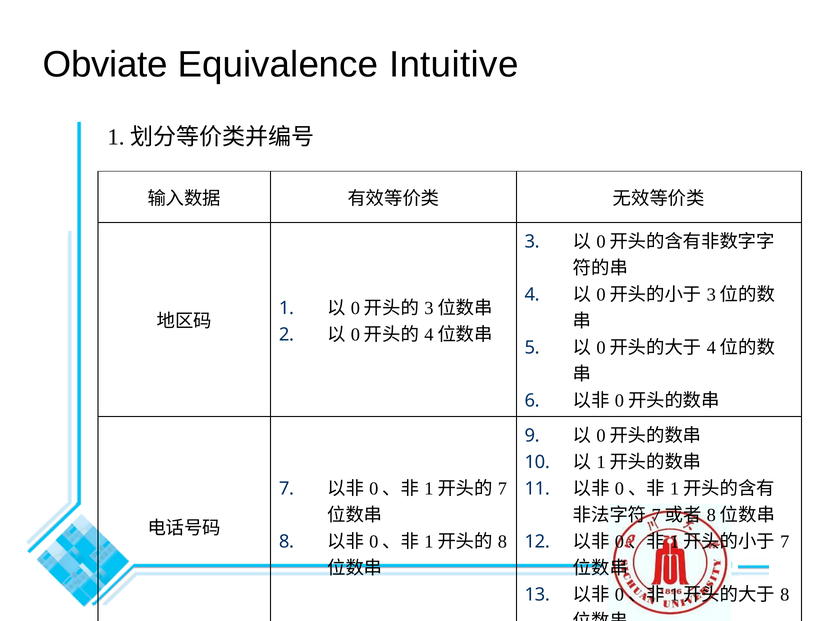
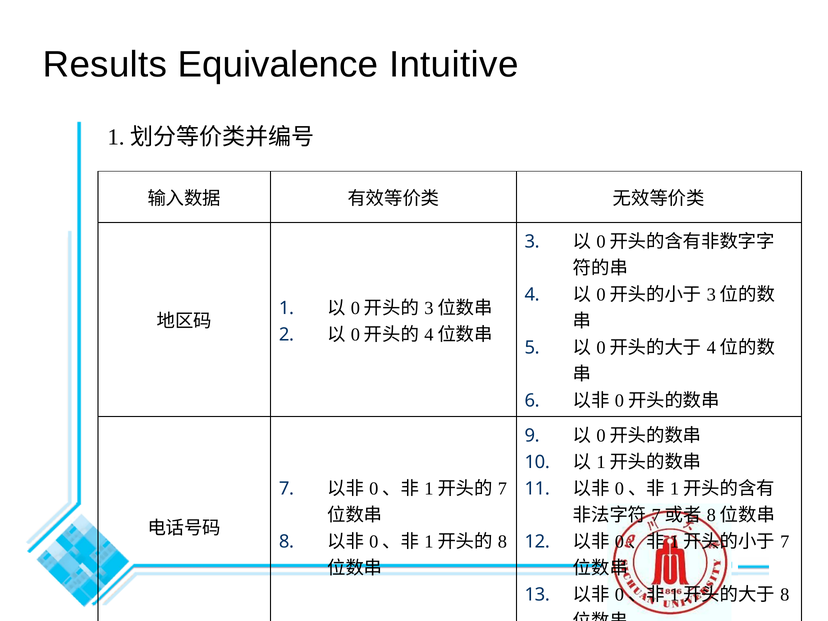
Obviate: Obviate -> Results (105, 65)
